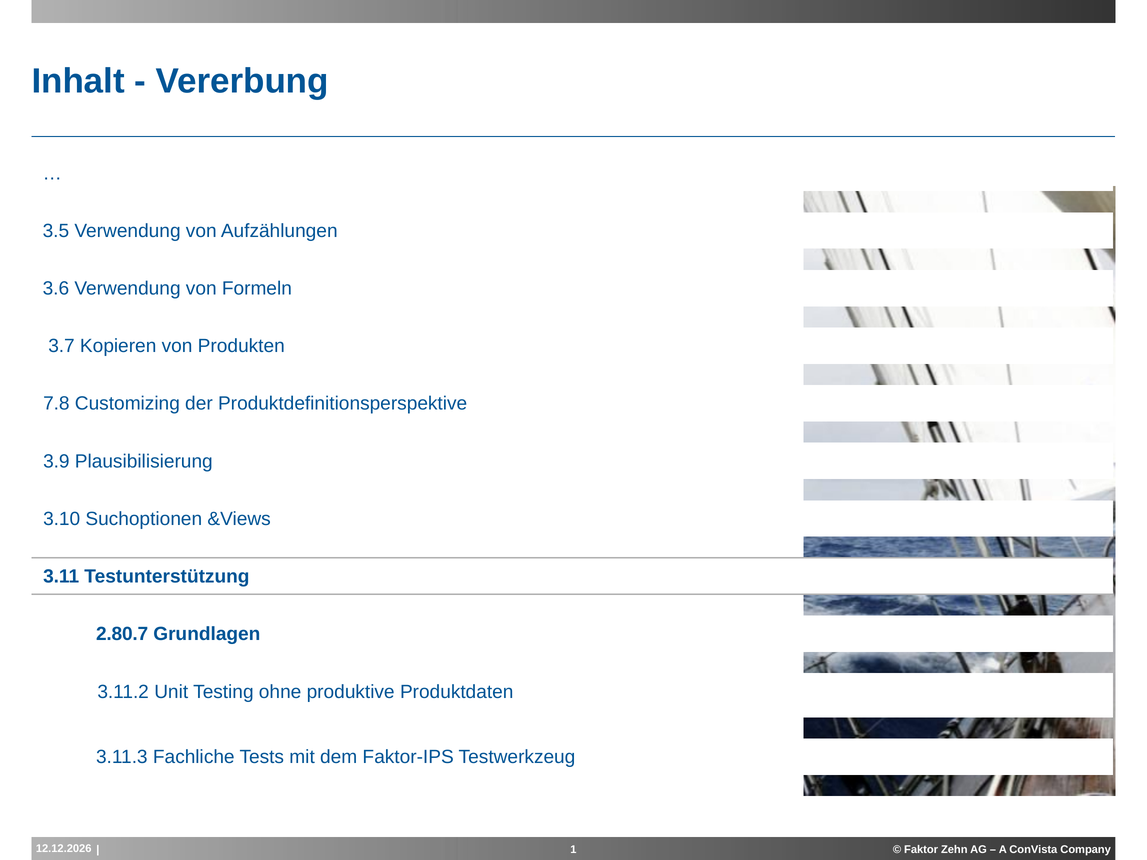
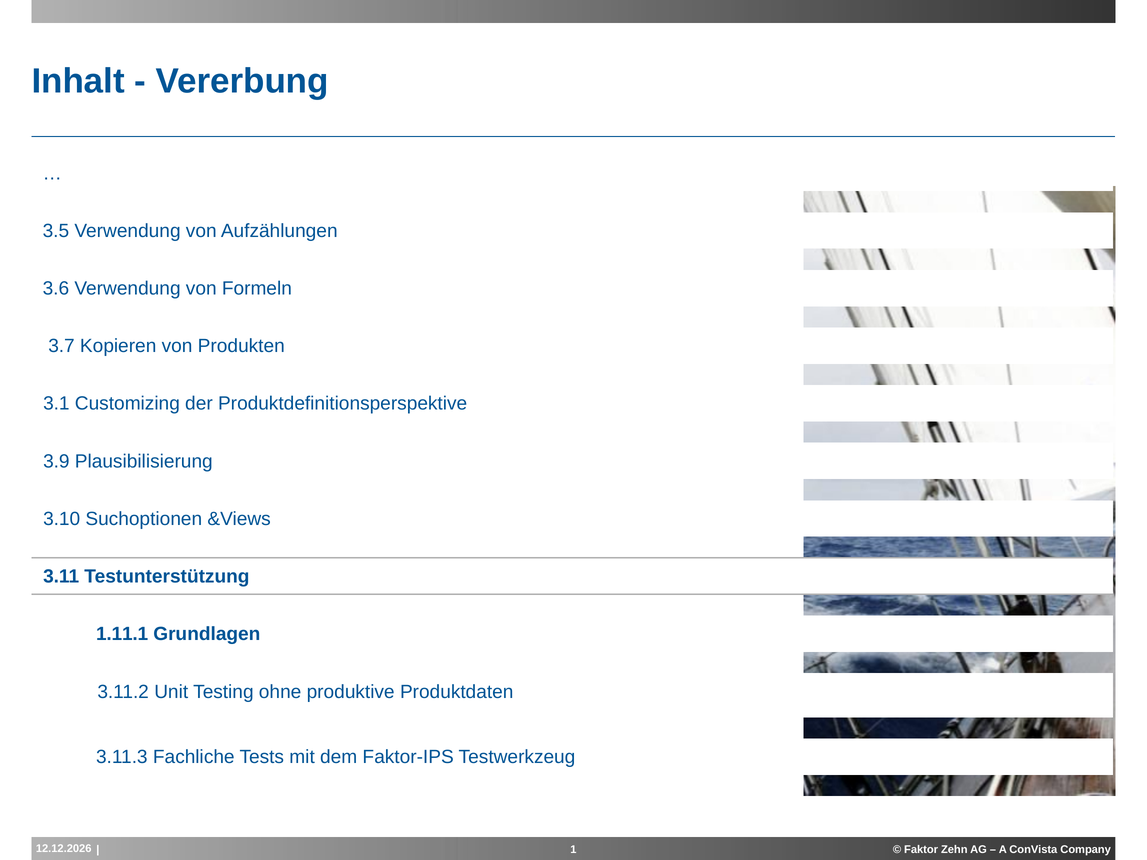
7.8: 7.8 -> 3.1 (56, 404)
2.80.7: 2.80.7 -> 1.11.1 (122, 634)
